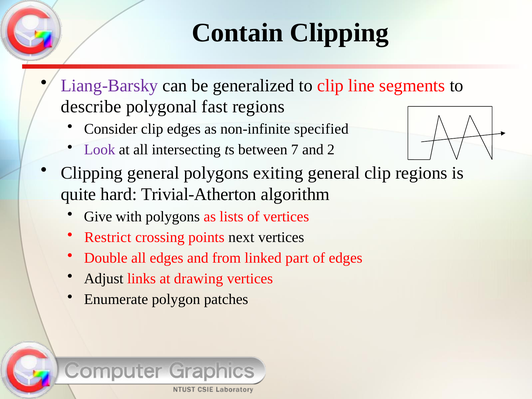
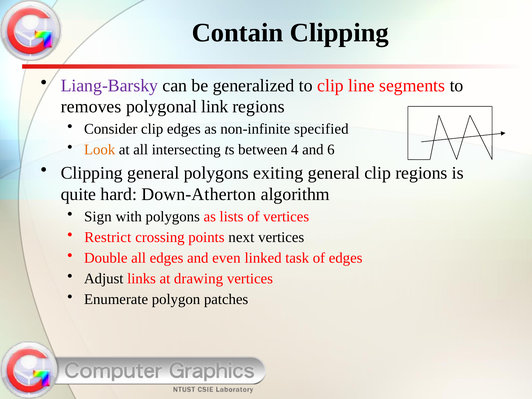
describe: describe -> removes (91, 107)
fast: fast -> link (215, 107)
Look colour: purple -> orange (100, 150)
7: 7 -> 4 (295, 150)
2: 2 -> 6 (331, 150)
Trivial-Atherton: Trivial-Atherton -> Down-Atherton (199, 194)
Give: Give -> Sign (98, 217)
from: from -> even (226, 258)
part: part -> task (297, 258)
